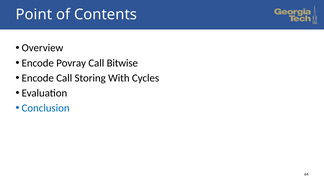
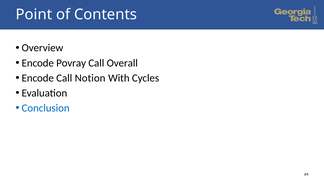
Bitwise: Bitwise -> Overall (122, 63)
Storing: Storing -> Notion (90, 78)
